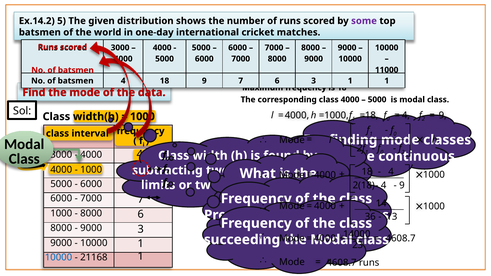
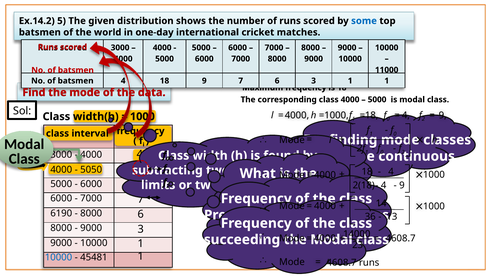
some colour: purple -> blue (364, 21)
1000: 1000 -> 5050 (91, 170)
1000: 1000 -> 6190 (61, 213)
21168: 21168 -> 45481 (94, 257)
